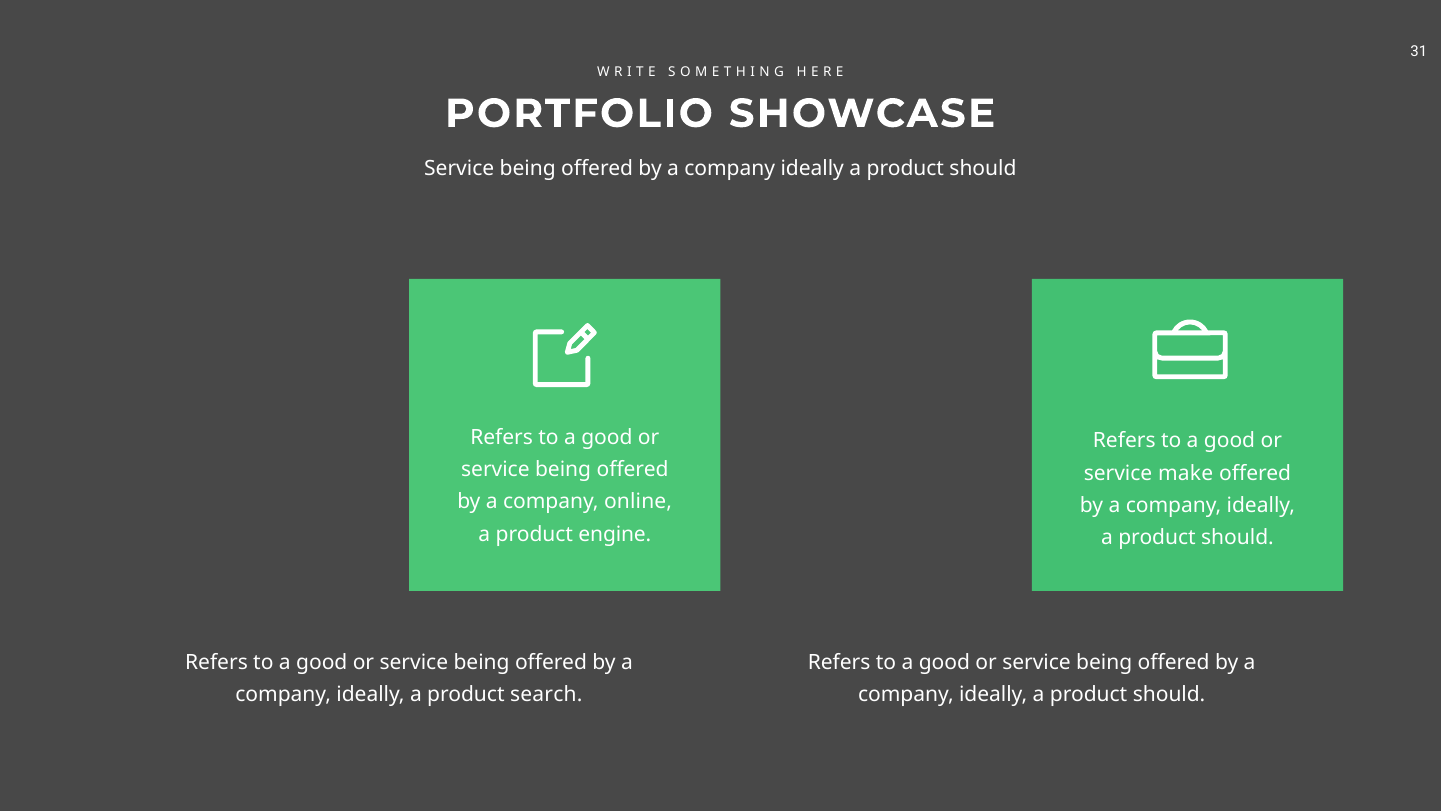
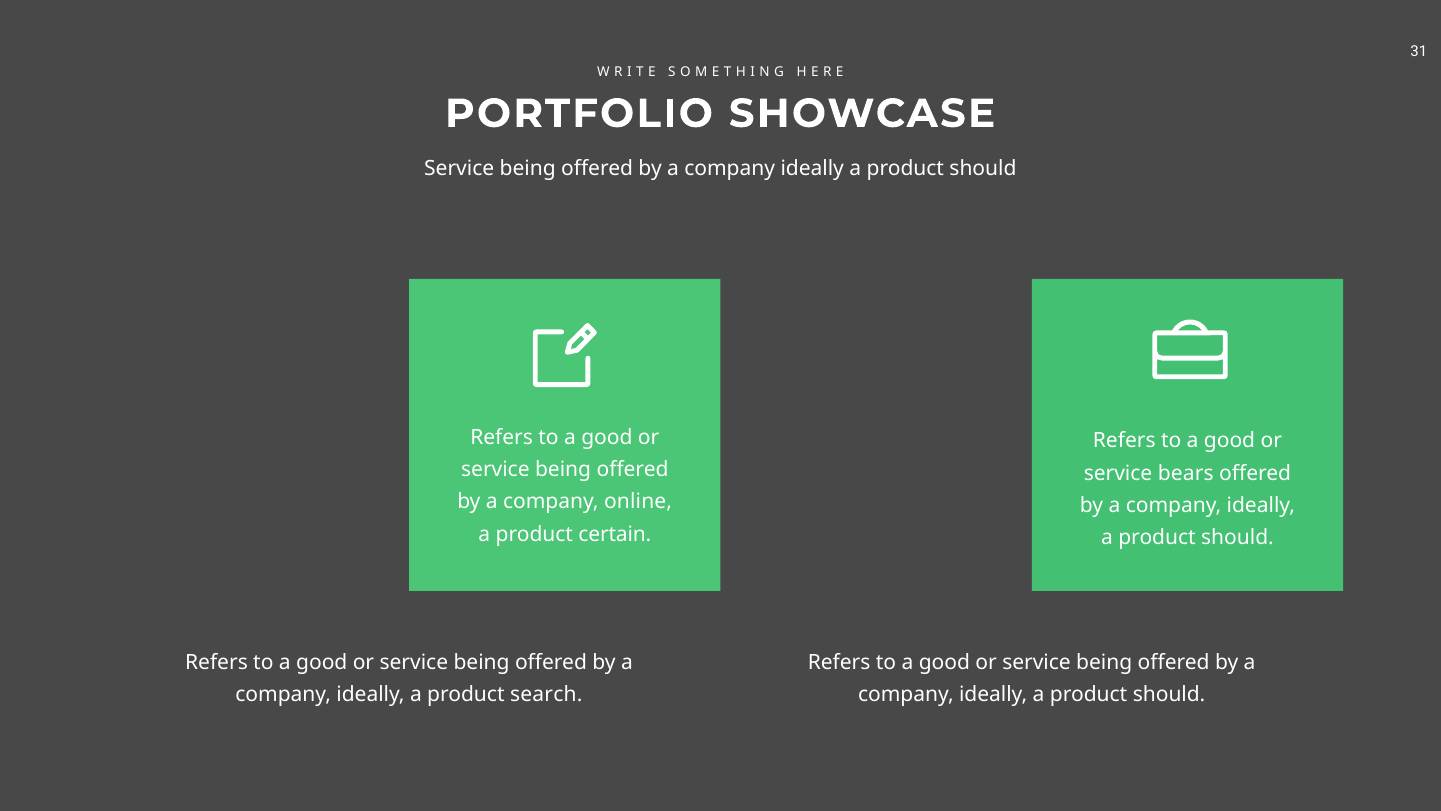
make: make -> bears (1186, 473)
engine: engine -> certain (615, 534)
